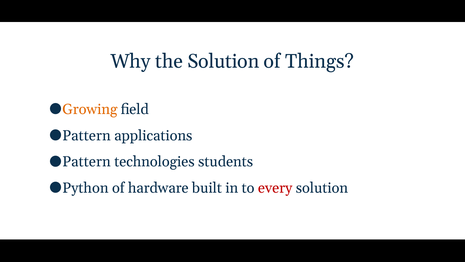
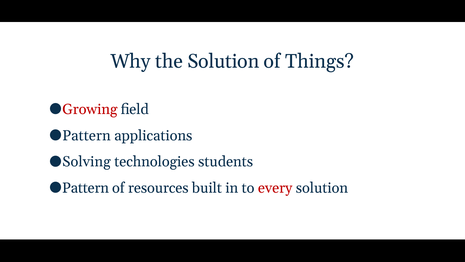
Growing colour: orange -> red (90, 109)
Pattern: Pattern -> Solving (86, 162)
Python: Python -> Pattern (85, 188)
hardware: hardware -> resources (158, 188)
